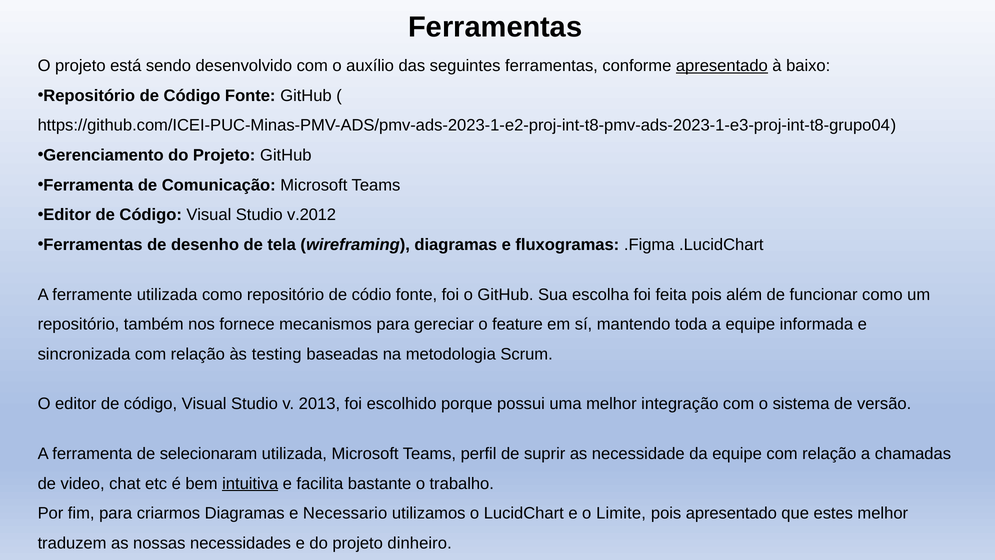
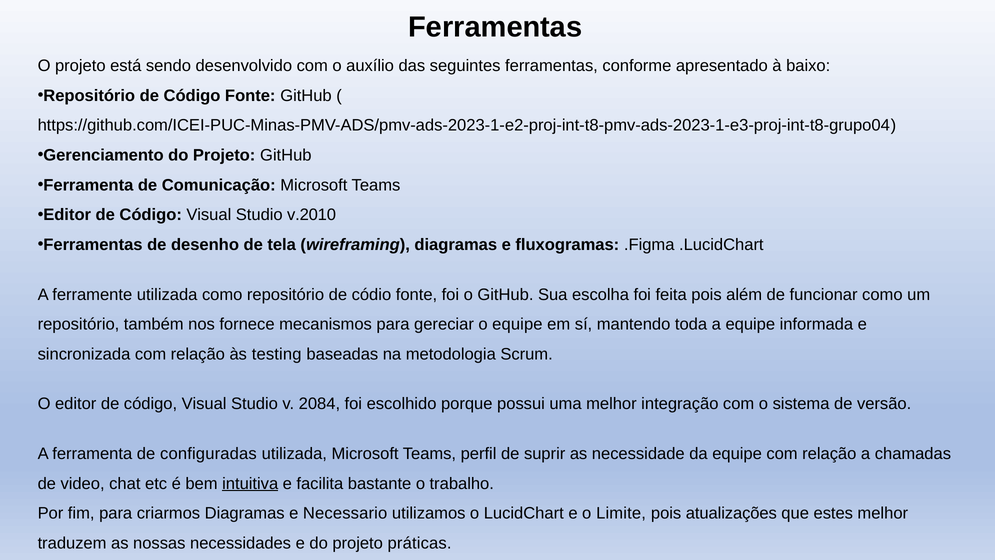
apresentado underline: present -> none (722, 66)
v.2012: v.2012 -> v.2010 (312, 215)
o feature: feature -> equipe (517, 324)
2013: 2013 -> 2084 (319, 404)
selecionaram: selecionaram -> configuradas (208, 453)
pois apresentado: apresentado -> atualizações (731, 513)
dinheiro: dinheiro -> práticas (420, 543)
